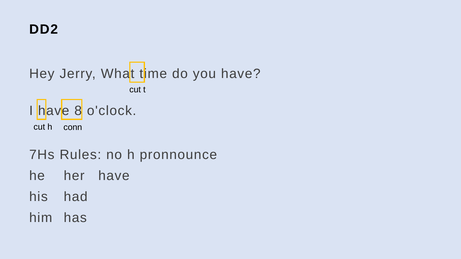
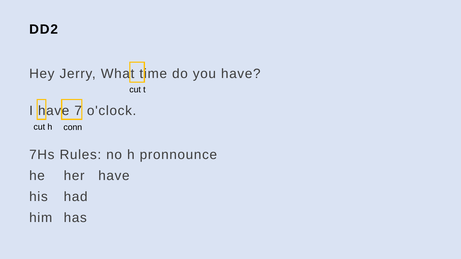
8: 8 -> 7 (78, 111)
